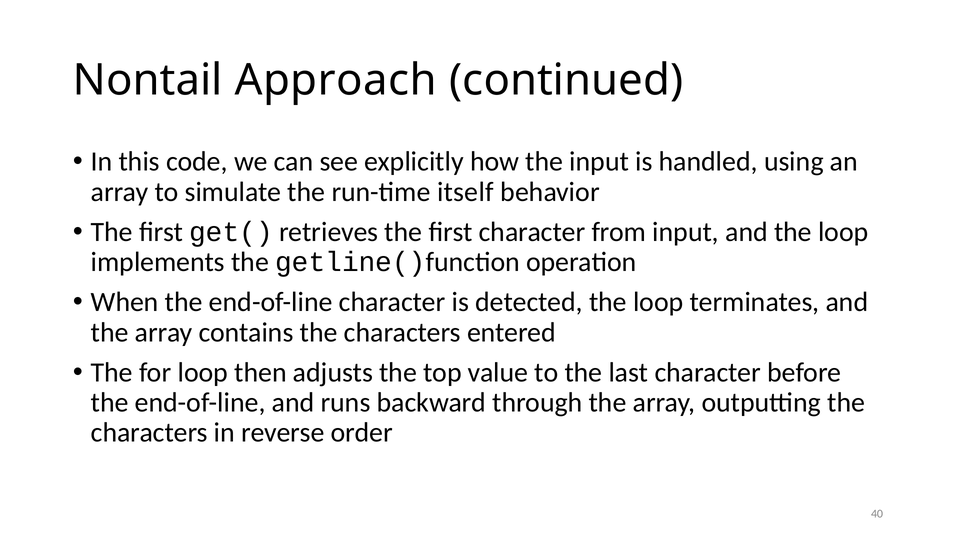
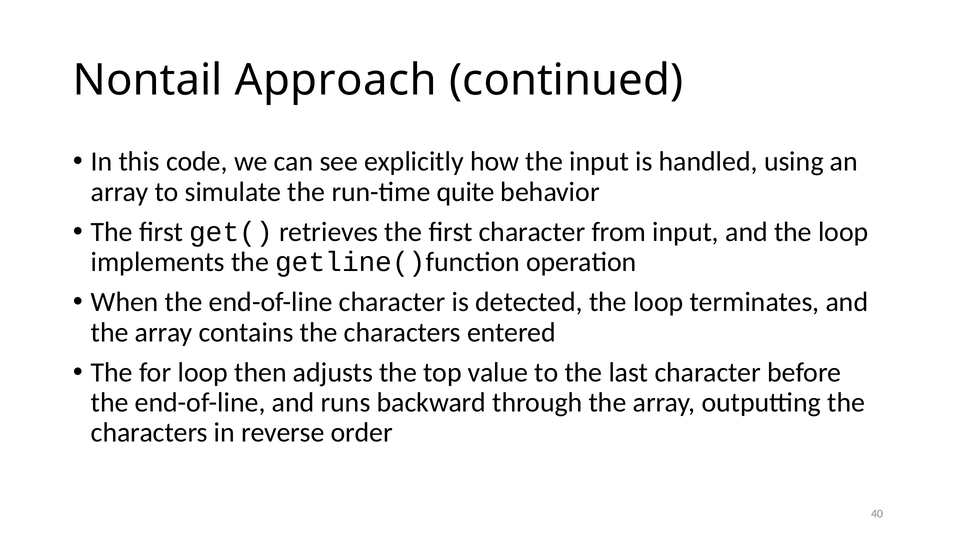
itself: itself -> quite (466, 192)
